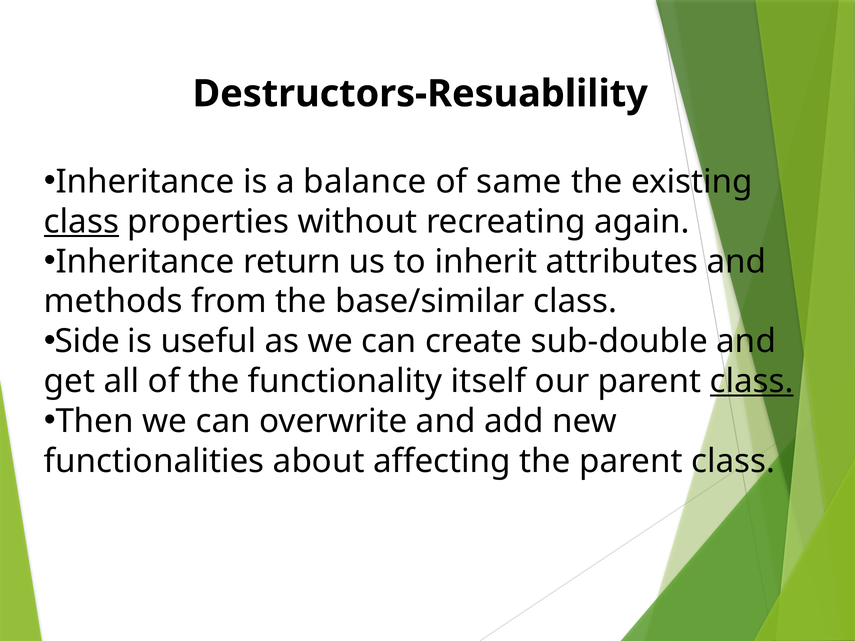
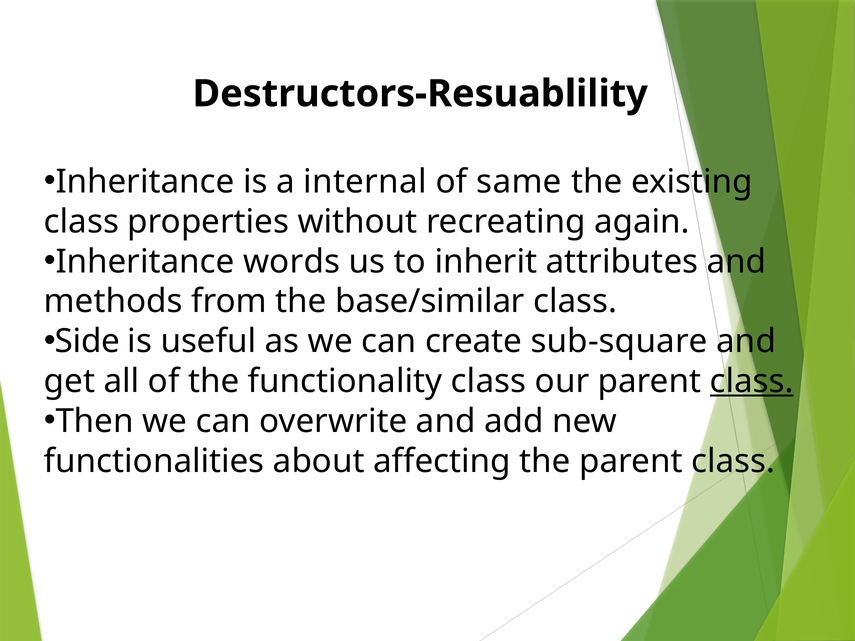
balance: balance -> internal (365, 182)
class underline: present -> none (81, 222)
return: return -> words (292, 262)
sub-double: sub-double -> sub-square (619, 341)
functionality itself: itself -> class (489, 381)
